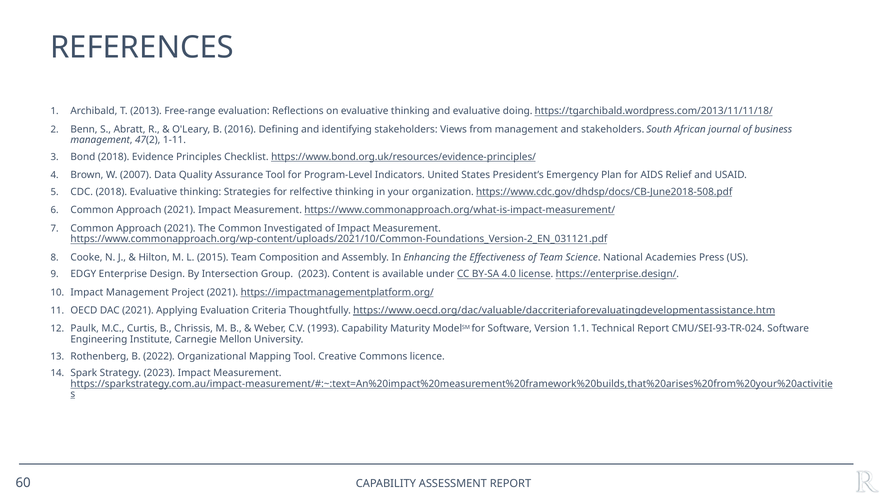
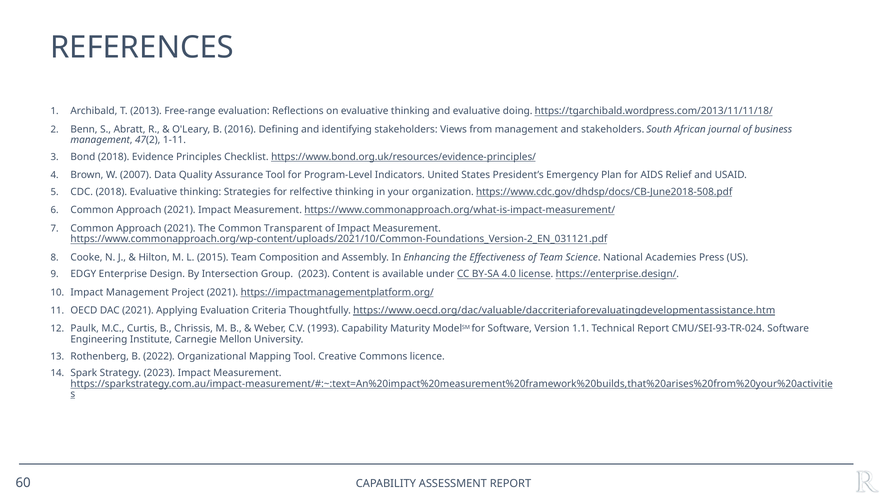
Investigated: Investigated -> Transparent (293, 228)
